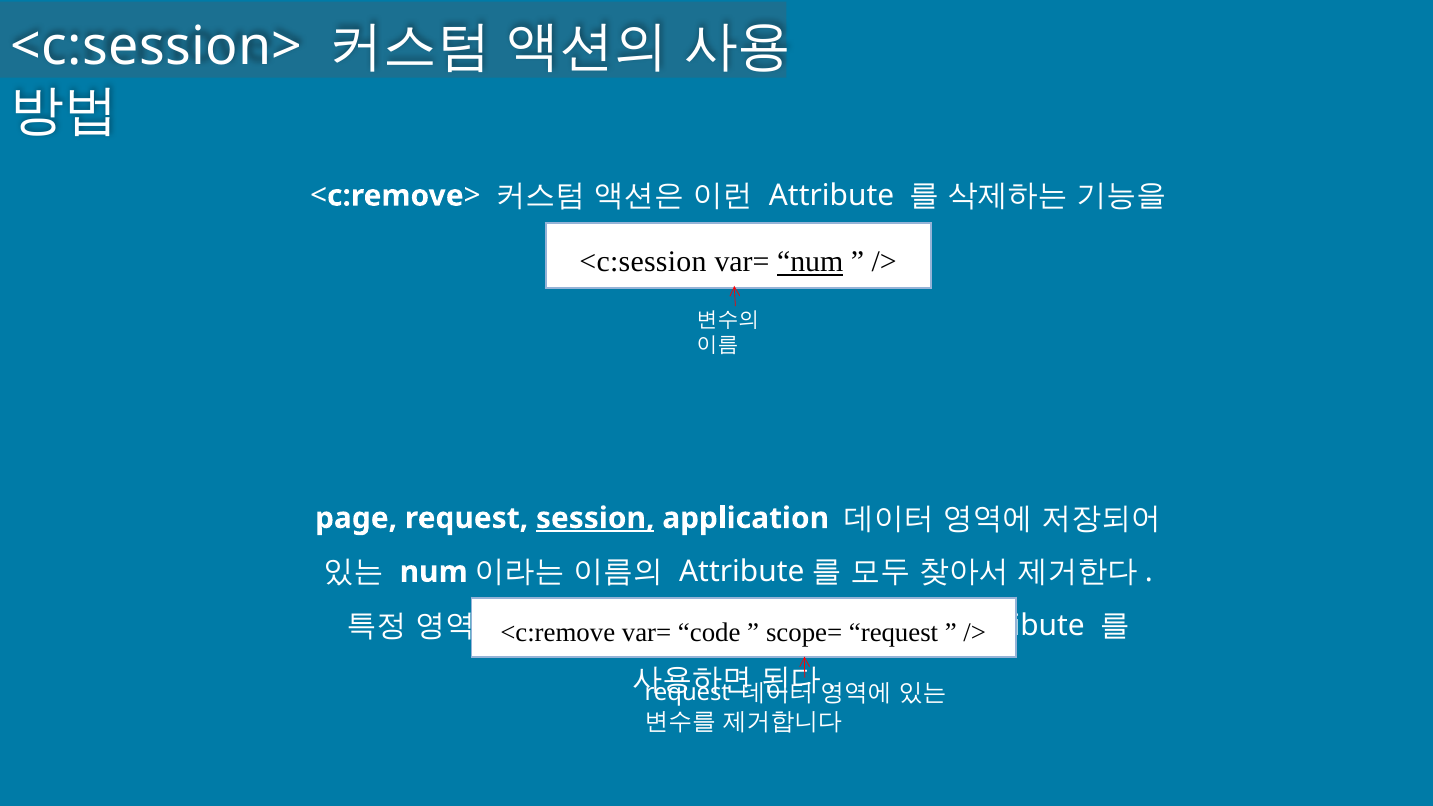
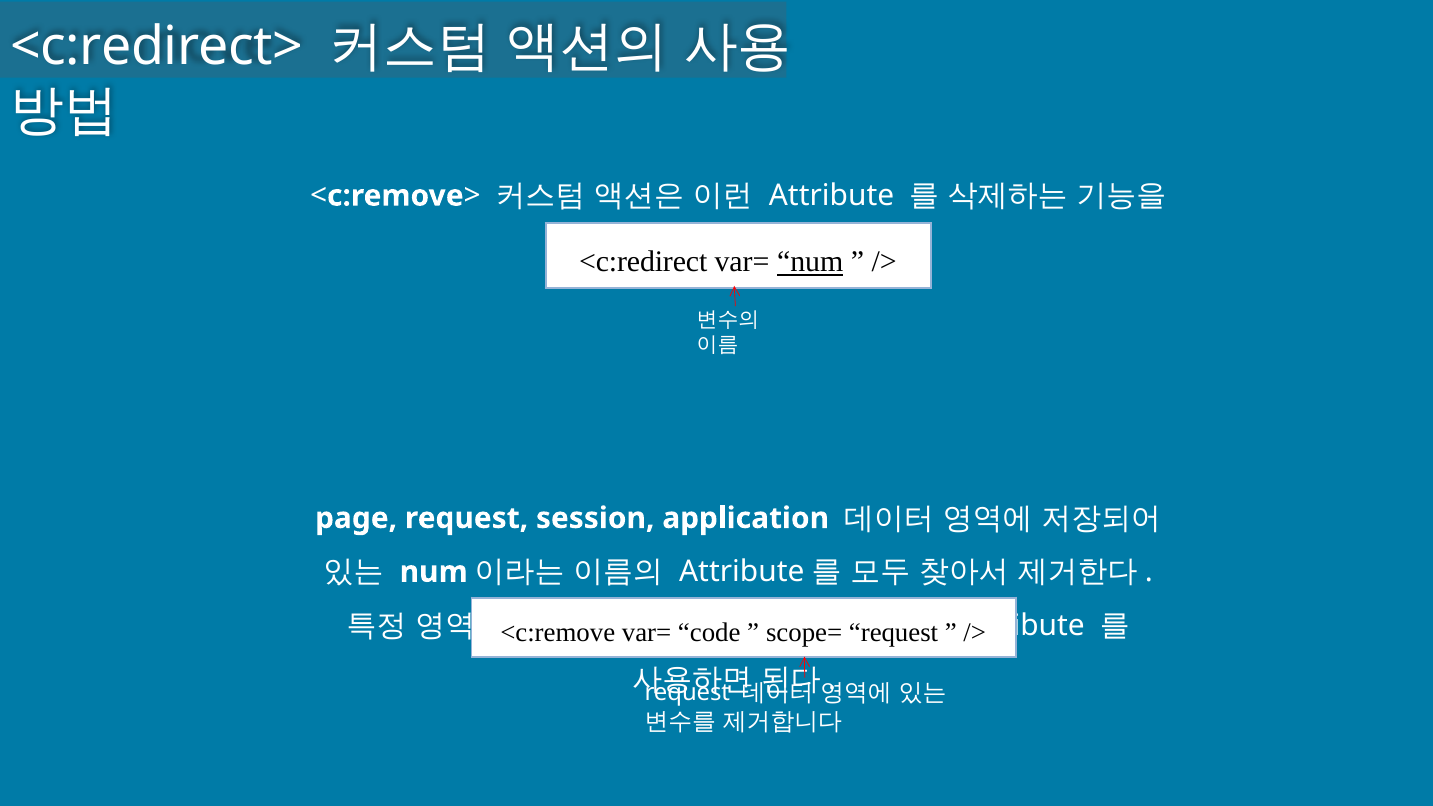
<c:session>: <c:session> -> <c:redirect> (157, 47)
<c:session: <c:session -> <c:redirect (643, 262)
session underline: present -> none (595, 518)
